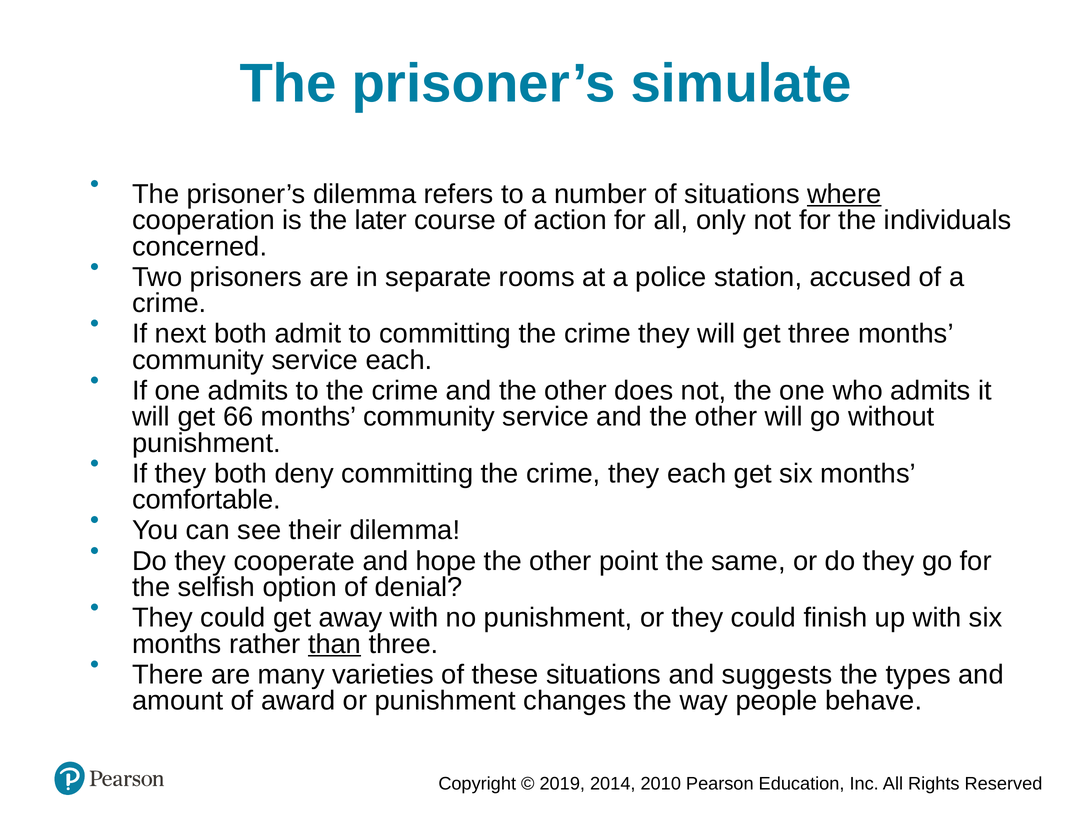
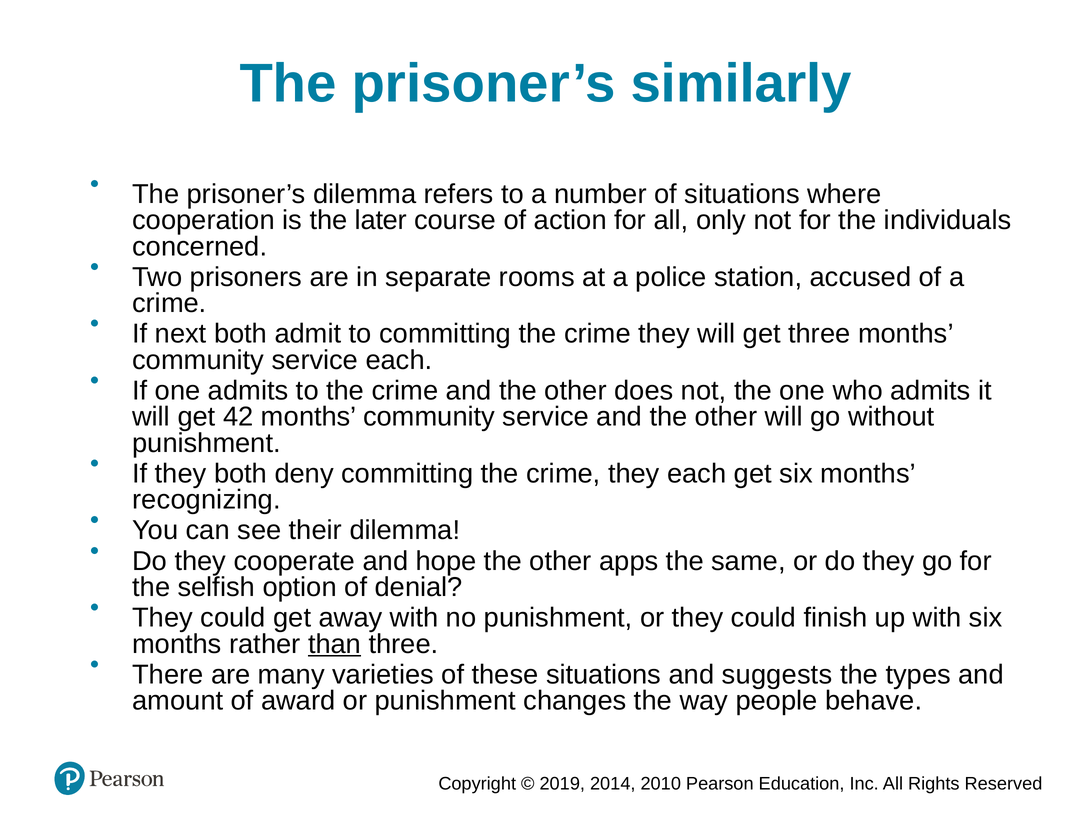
simulate: simulate -> similarly (741, 84)
where underline: present -> none (844, 194)
66: 66 -> 42 (238, 417)
comfortable: comfortable -> recognizing (206, 500)
point: point -> apps (629, 561)
